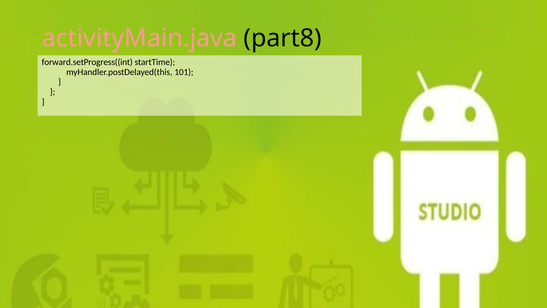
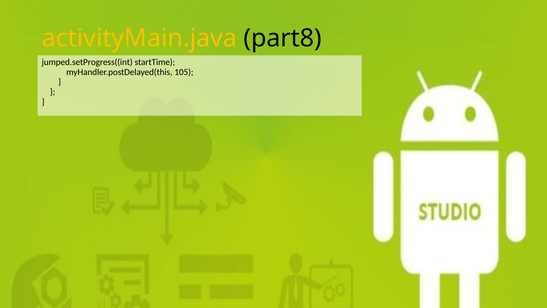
activityMain.java colour: pink -> yellow (139, 38)
forward.setProgress((int: forward.setProgress((int -> jumped.setProgress((int (87, 62)
101: 101 -> 105 (184, 72)
